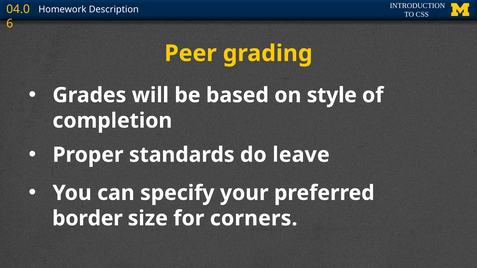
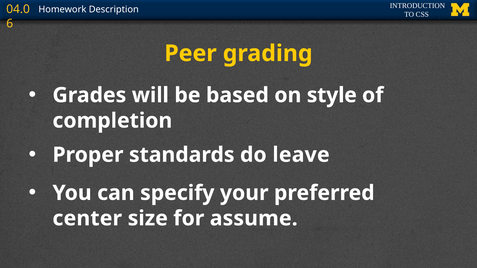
border: border -> center (87, 219)
corners: corners -> assume (254, 219)
